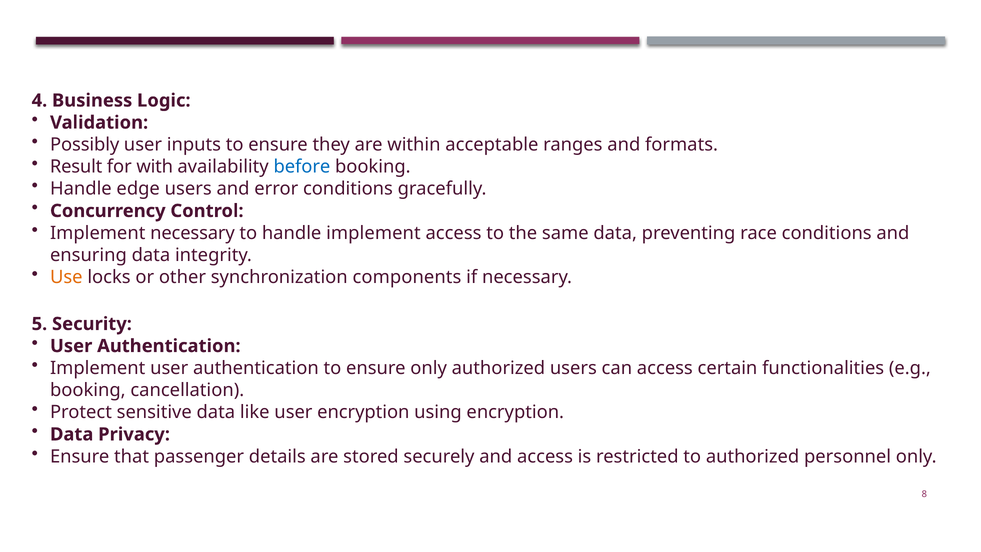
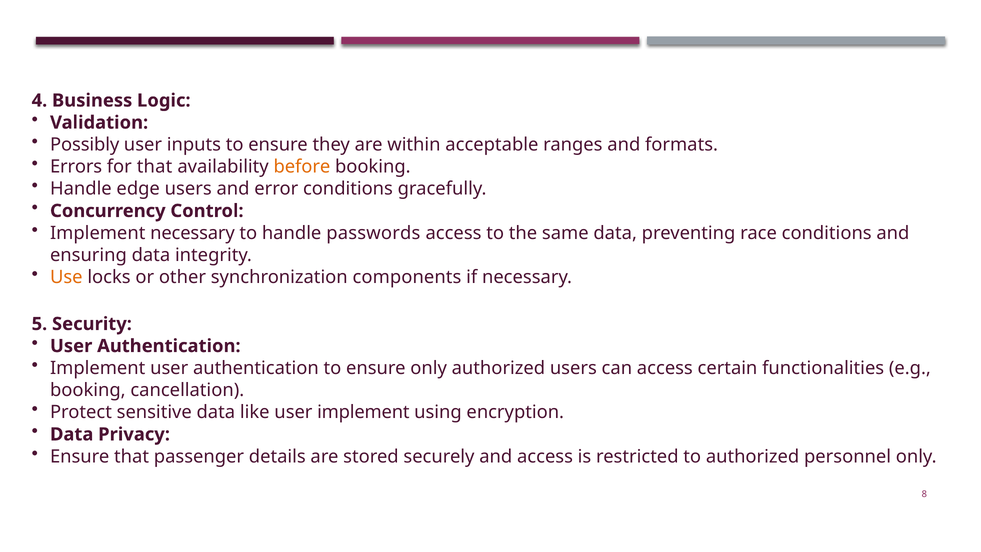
Result: Result -> Errors (76, 167)
for with: with -> that (155, 167)
before colour: blue -> orange (302, 167)
handle implement: implement -> passwords (373, 233)
user encryption: encryption -> implement (363, 412)
